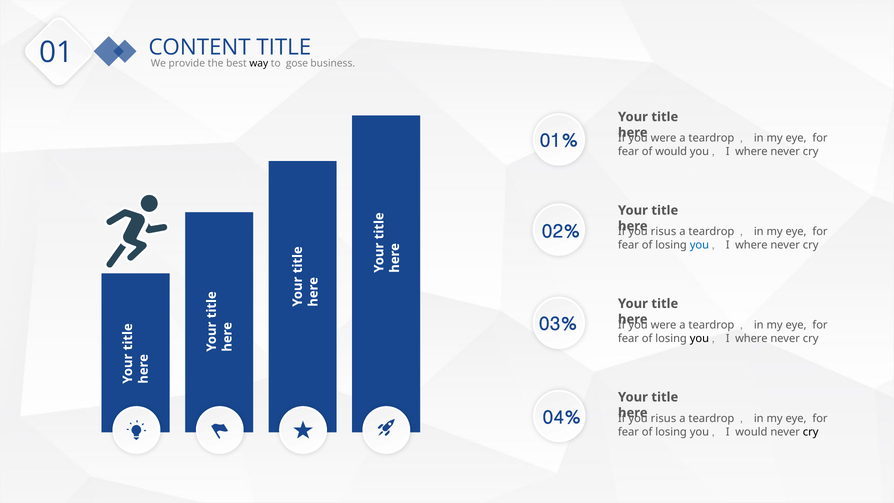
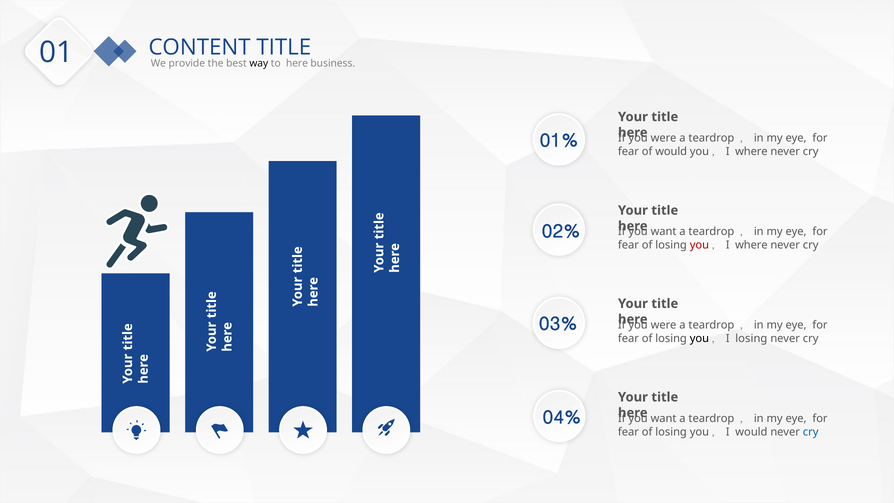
to gose: gose -> here (297, 63)
risus: risus -> want (664, 232)
you colour: blue -> red (699, 245)
where: where -> losing (751, 338)
risus: risus -> want (664, 418)
cry colour: black -> blue (811, 432)
